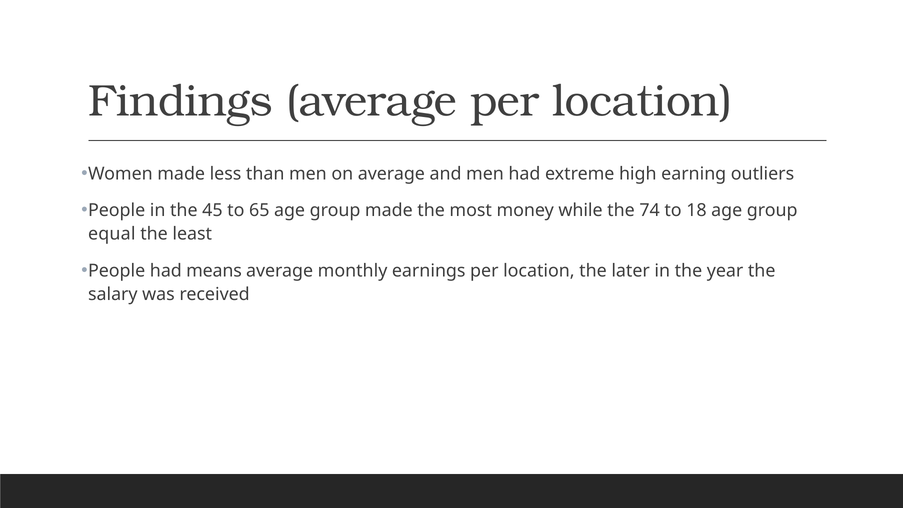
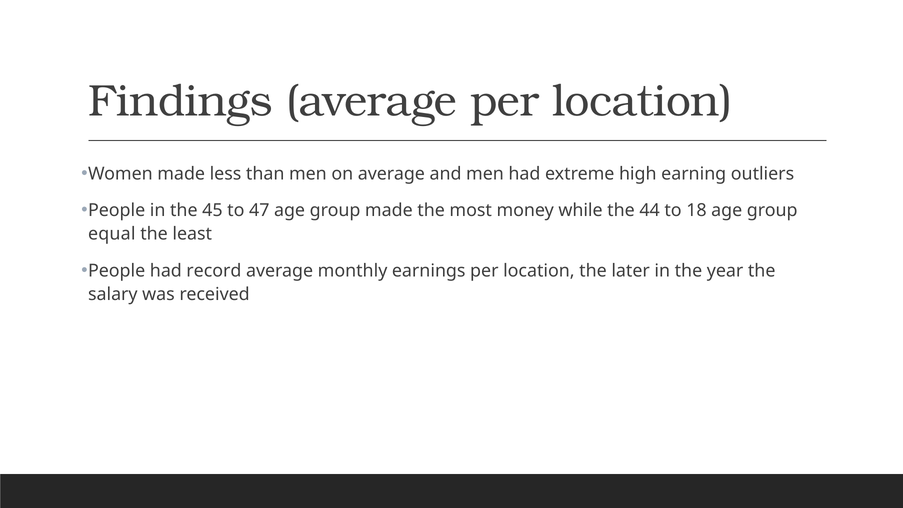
65: 65 -> 47 (259, 210)
74: 74 -> 44 (650, 210)
means: means -> record (214, 271)
